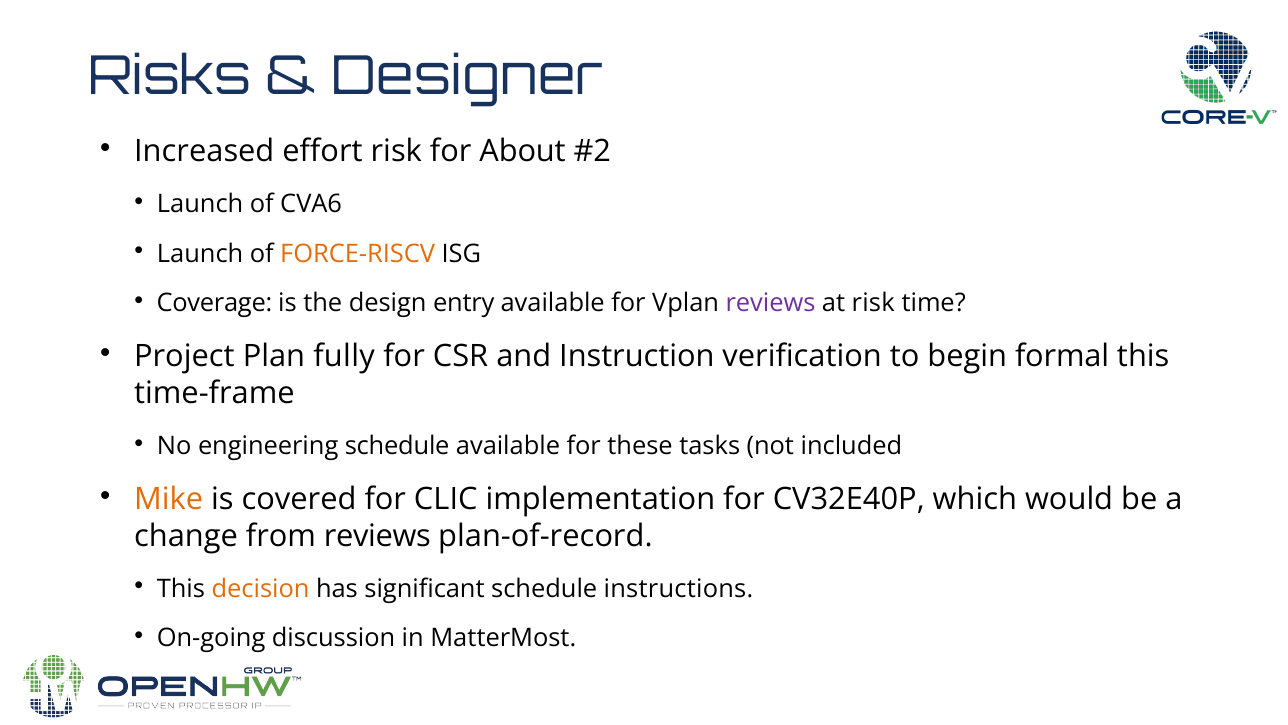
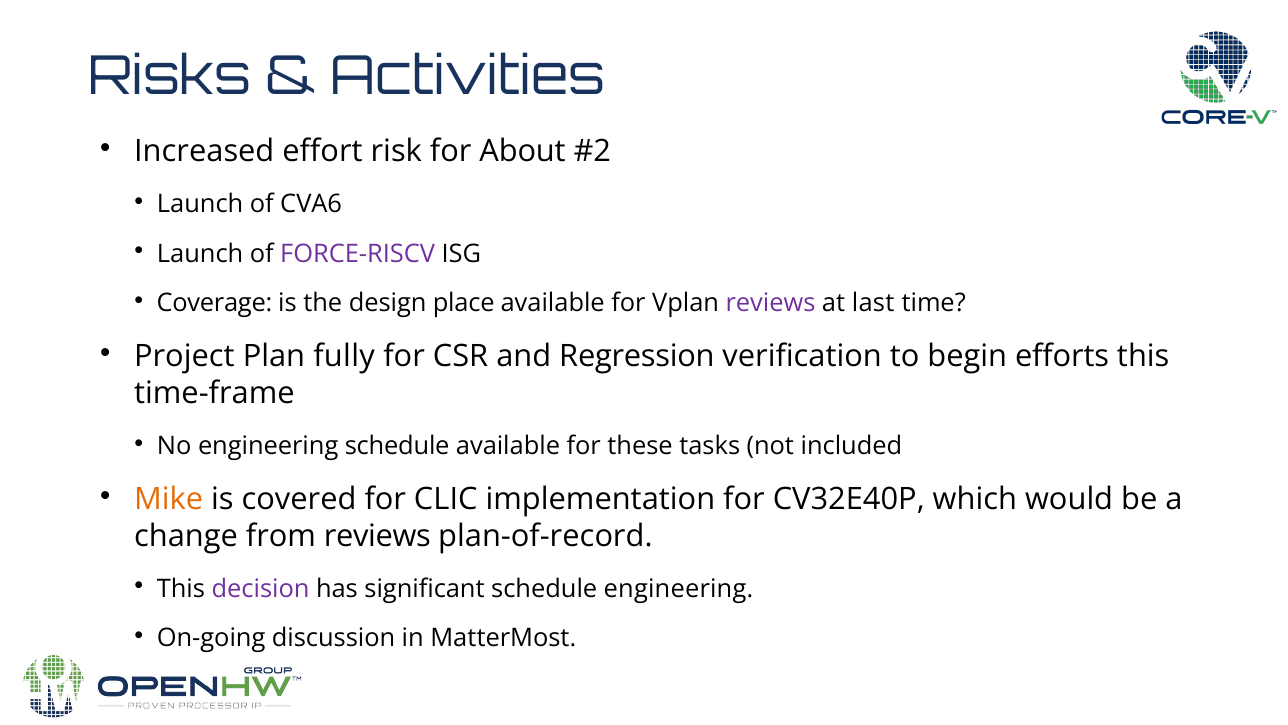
Designer: Designer -> Activities (468, 77)
FORCE-RISCV colour: orange -> purple (358, 254)
entry: entry -> place (464, 303)
at risk: risk -> last (873, 303)
Instruction: Instruction -> Regression (637, 356)
formal: formal -> efforts (1062, 356)
decision colour: orange -> purple (261, 588)
schedule instructions: instructions -> engineering (678, 588)
